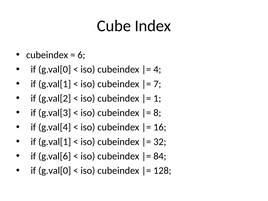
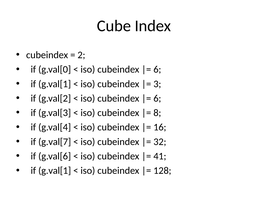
6: 6 -> 2 (81, 55)
4: 4 -> 6 (157, 69)
7: 7 -> 3 (157, 84)
1: 1 -> 6 (157, 98)
g.val[1: g.val[1 -> g.val[7 (55, 142)
84: 84 -> 41 (160, 156)
g.val[0: g.val[0 -> g.val[1 (55, 171)
